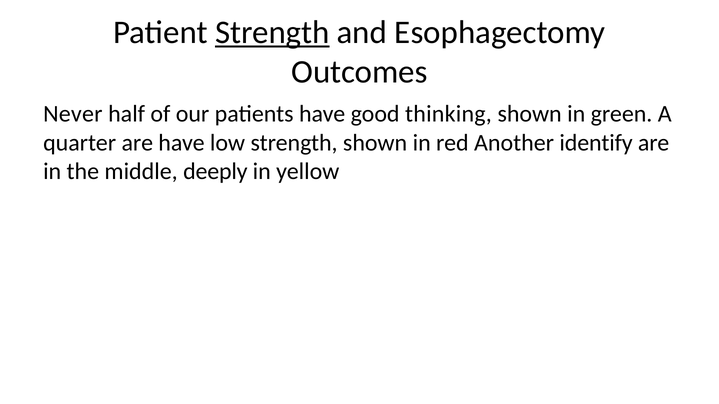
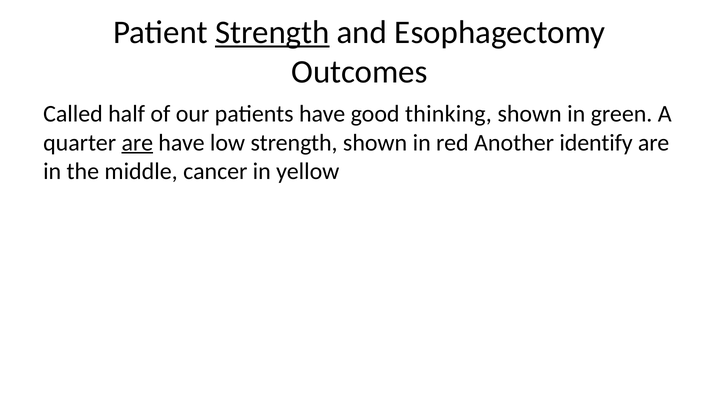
Never: Never -> Called (73, 114)
are underline: none -> present (137, 143)
deeply: deeply -> cancer (215, 172)
